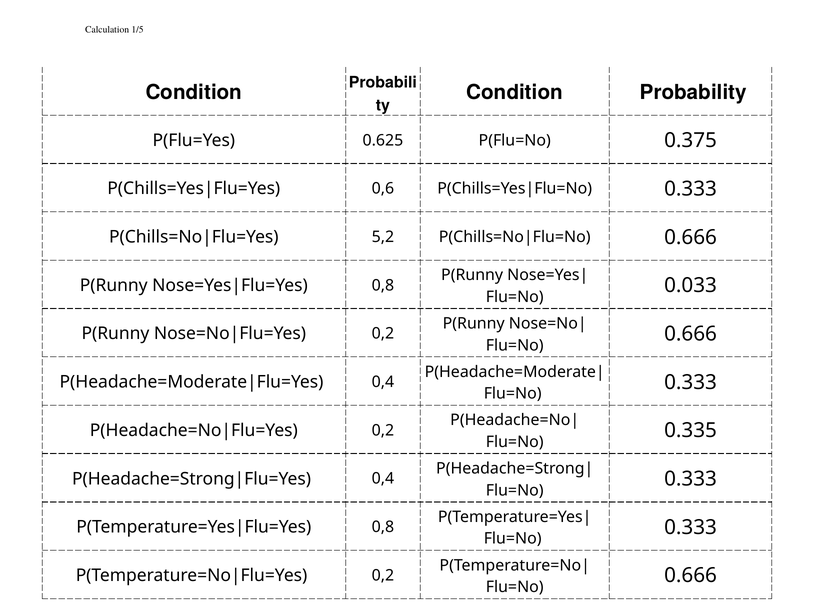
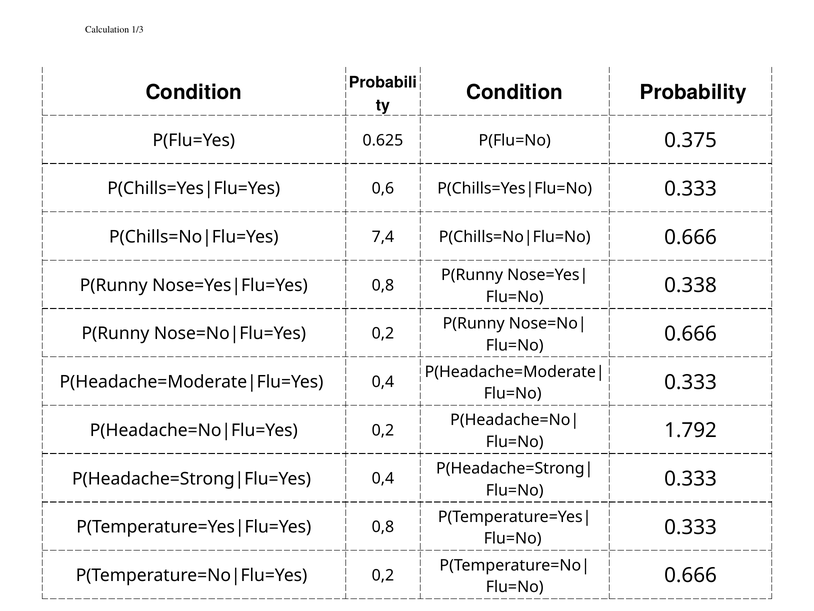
1/5: 1/5 -> 1/3 (138, 29)
5,2: 5,2 -> 7,4 (383, 237)
0.033: 0.033 -> 0.338 (691, 285)
0.335: 0.335 -> 1.792 (691, 430)
